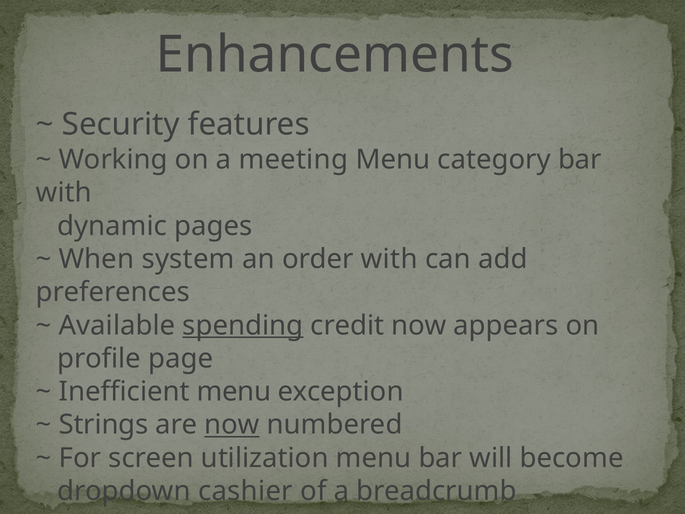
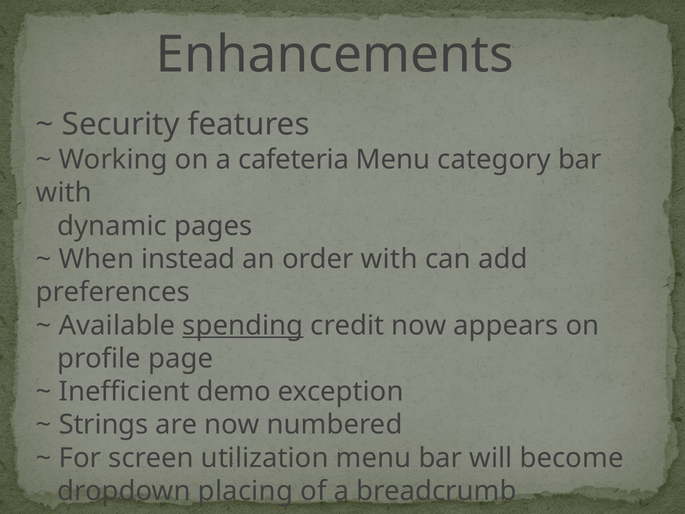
meeting: meeting -> cafeteria (294, 160)
system: system -> instead (188, 259)
Inefficient menu: menu -> demo (234, 391)
now underline: present -> none (232, 425)
cashier: cashier -> placing (245, 491)
